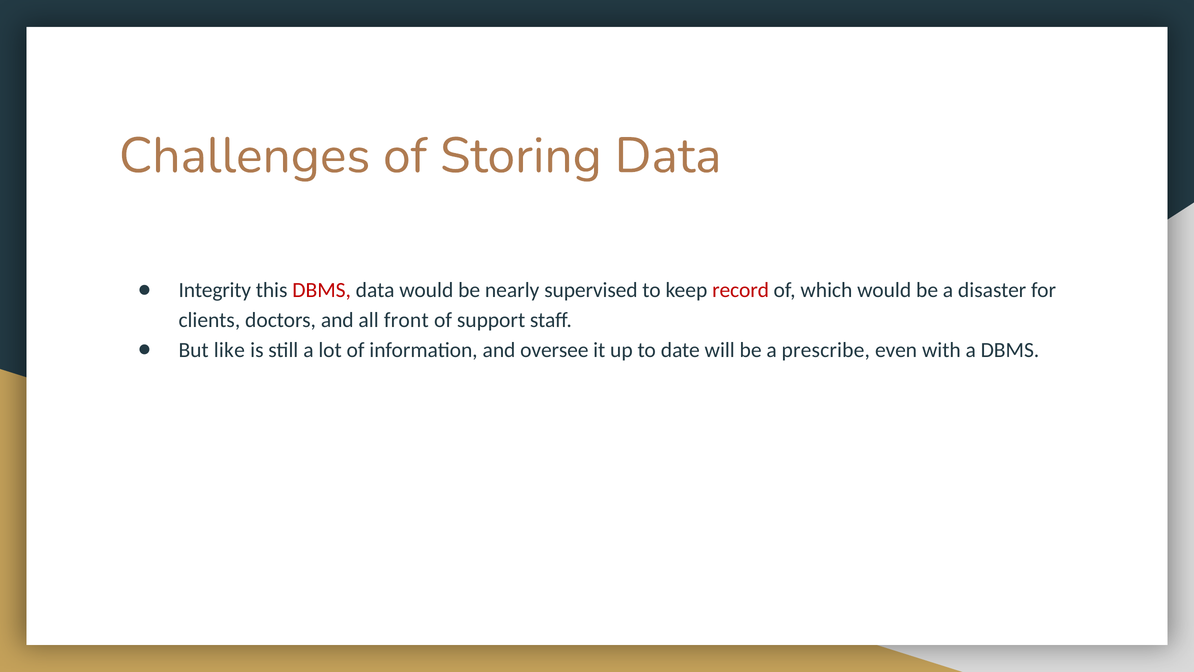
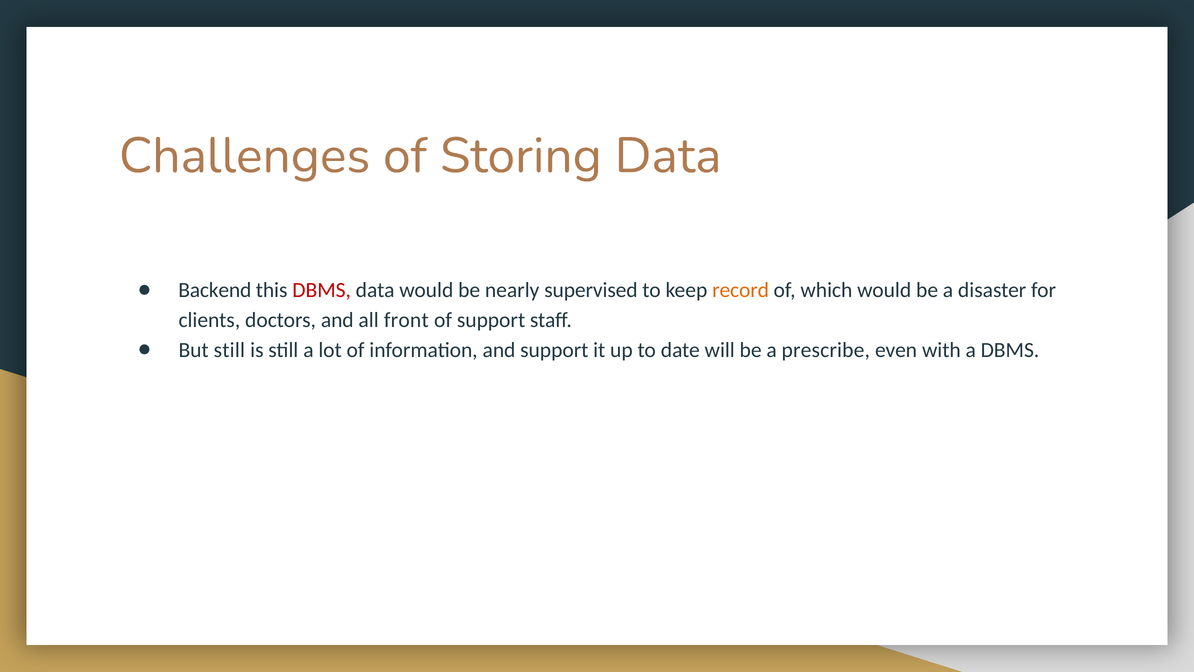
Integrity: Integrity -> Backend (215, 290)
record colour: red -> orange (741, 290)
But like: like -> still (229, 350)
and oversee: oversee -> support (554, 350)
